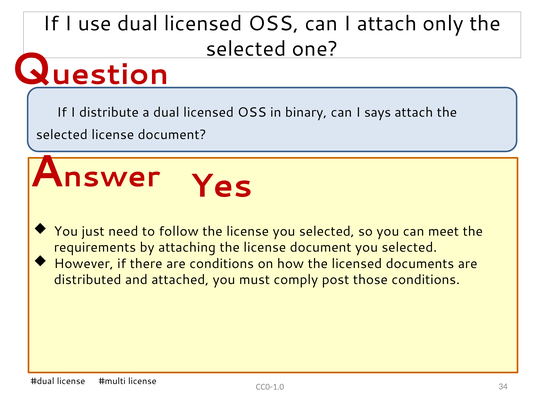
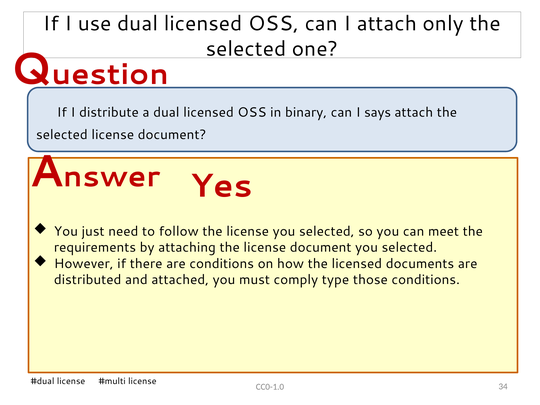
post: post -> type (335, 280)
